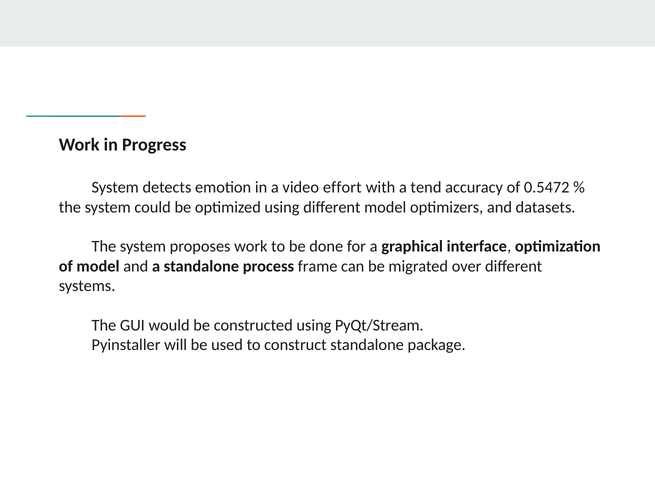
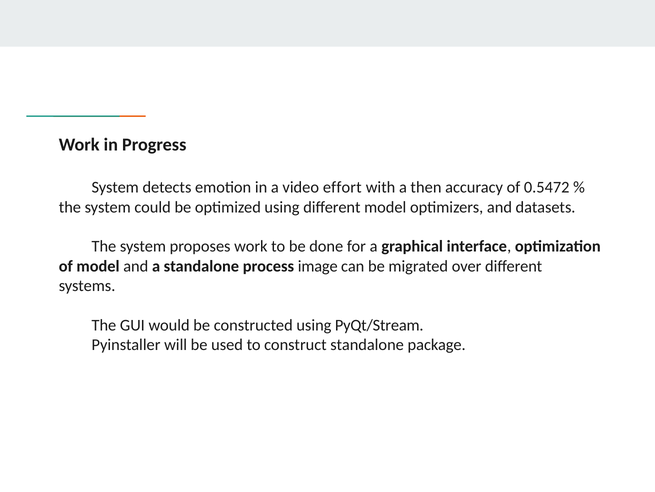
tend: tend -> then (426, 187)
frame: frame -> image (318, 266)
